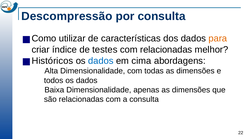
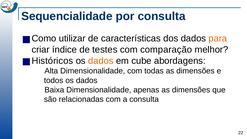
Descompressão: Descompressão -> Sequencialidade (67, 16)
com relacionadas: relacionadas -> comparação (166, 50)
dados colour: blue -> orange (101, 61)
cima: cima -> cube (141, 61)
